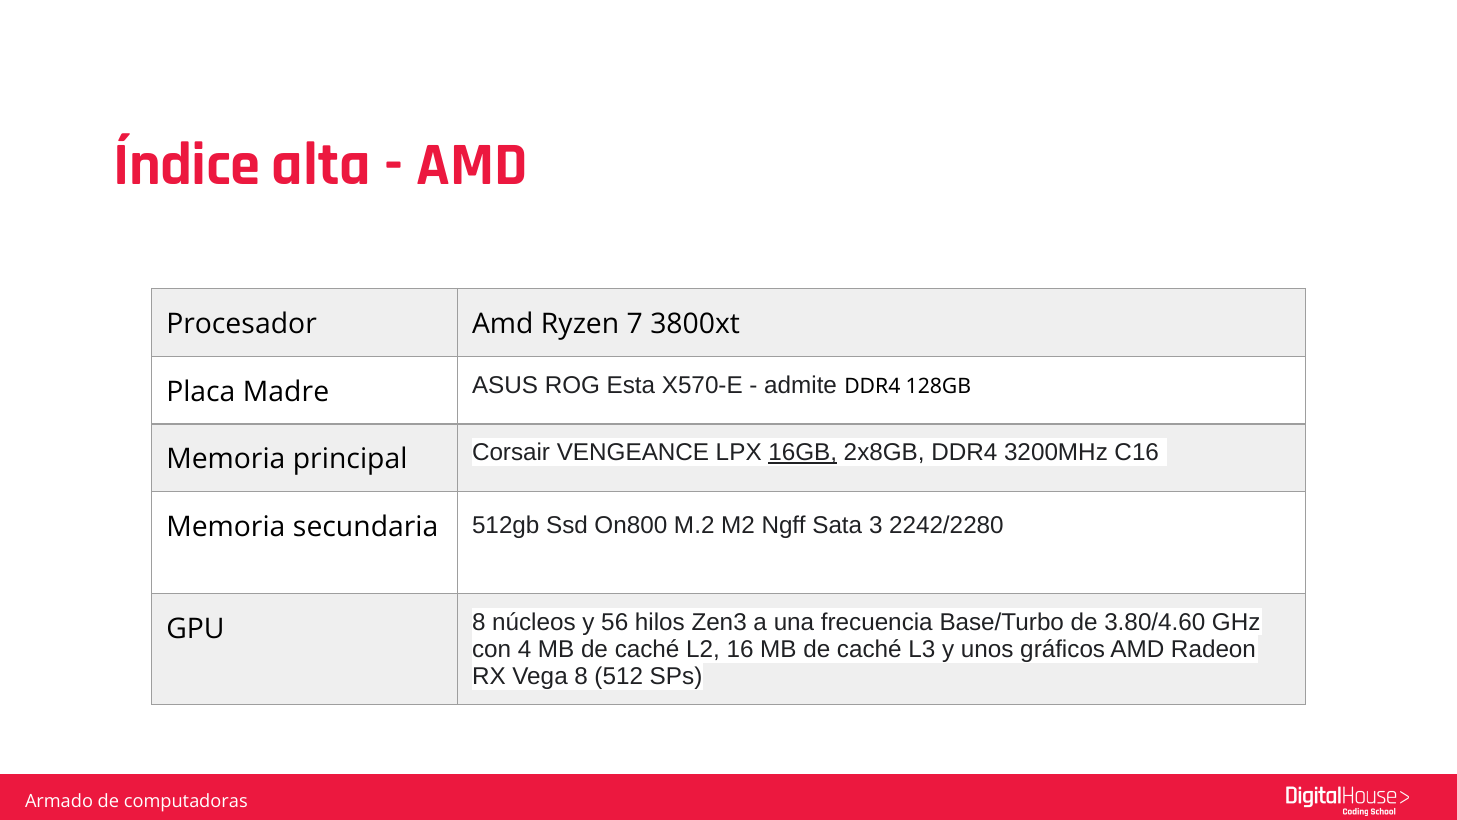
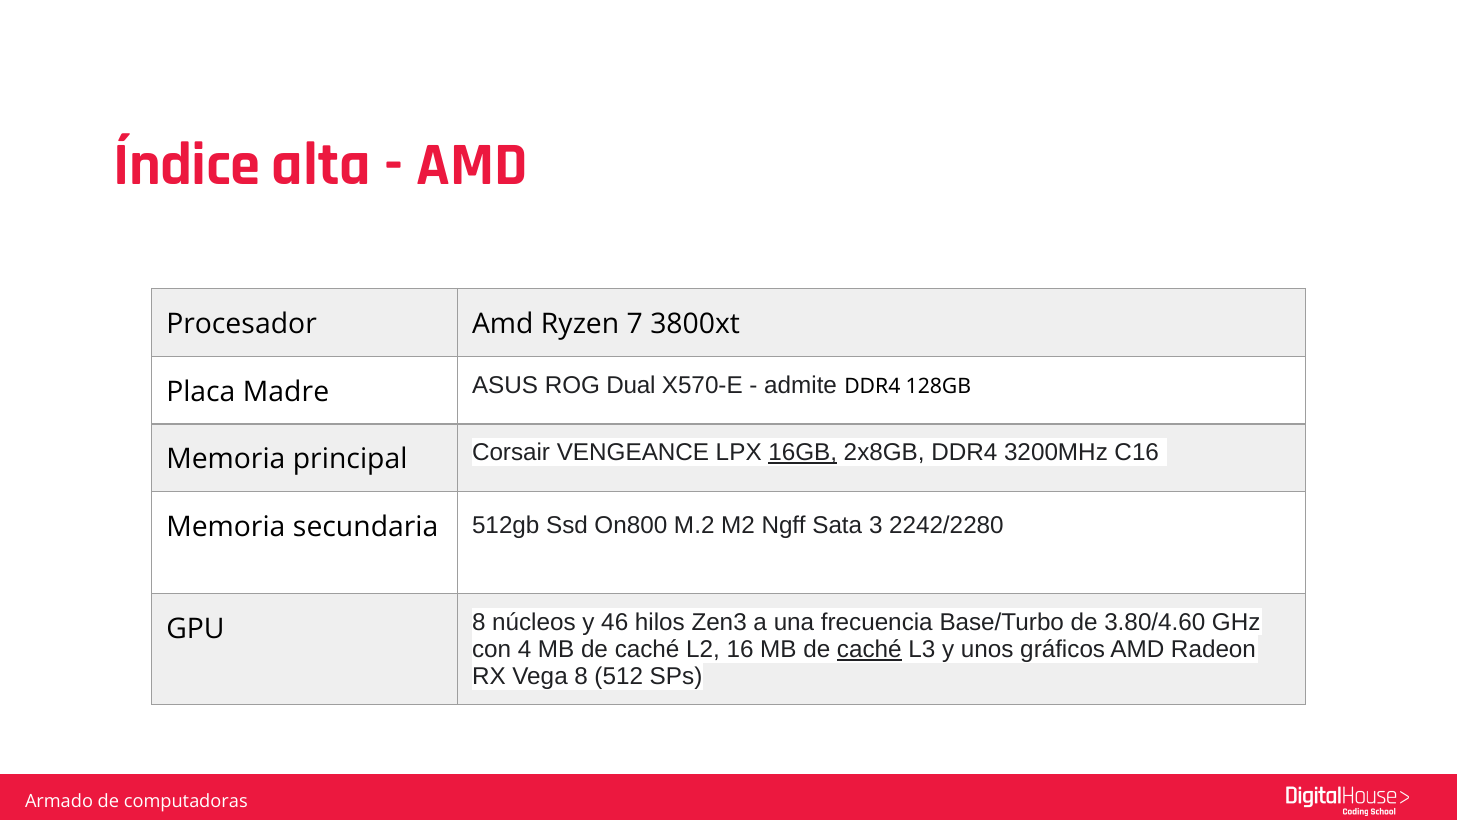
Esta: Esta -> Dual (631, 385)
56: 56 -> 46 (615, 622)
caché underline: none -> present (869, 649)
